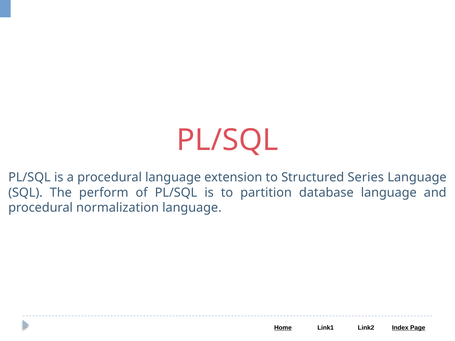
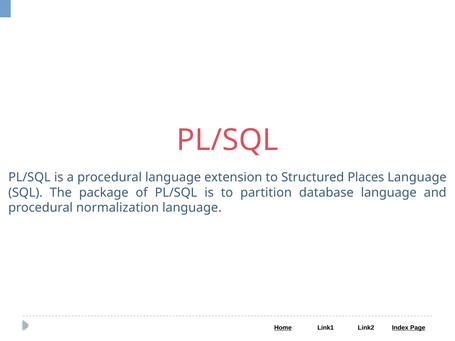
Series: Series -> Places (366, 178)
perform: perform -> package (104, 193)
